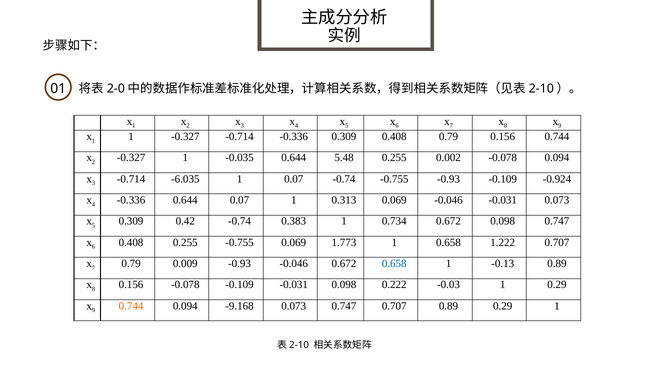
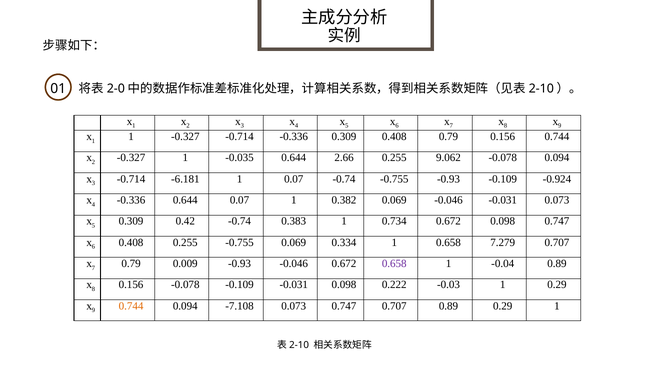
5.48: 5.48 -> 2.66 (344, 158)
0.002: 0.002 -> 9.062 (448, 158)
-6.035: -6.035 -> -6.181 (185, 179)
0.313: 0.313 -> 0.382 (344, 200)
1.773: 1.773 -> 0.334 (344, 242)
1.222: 1.222 -> 7.279 (503, 242)
0.658 colour: blue -> purple (394, 264)
-0.13: -0.13 -> -0.04 (503, 264)
-9.168: -9.168 -> -7.108 (240, 306)
